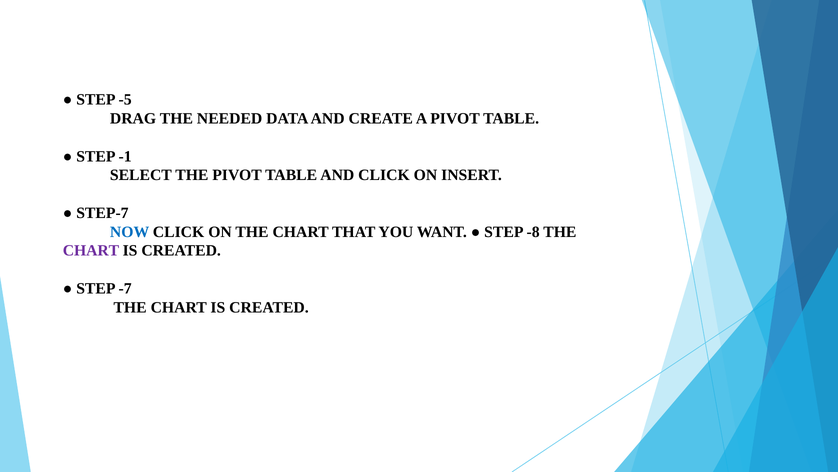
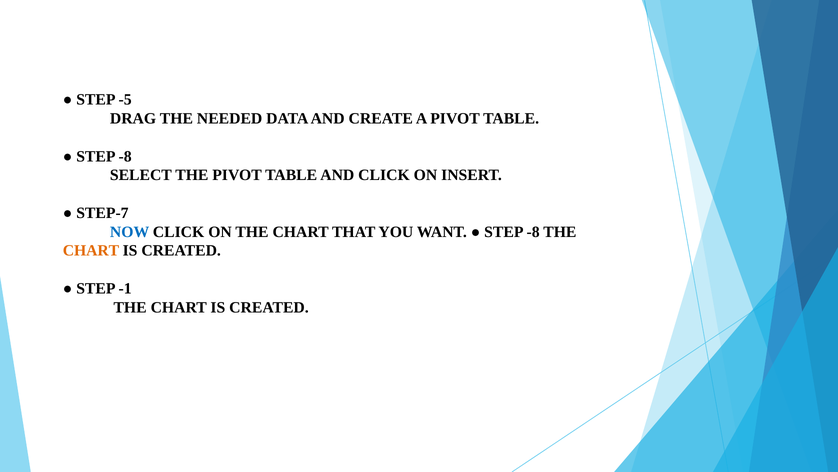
-1: -1 -> -8 (125, 156)
CHART colour: purple -> orange (91, 250)
-7: -7 -> -1 (125, 288)
